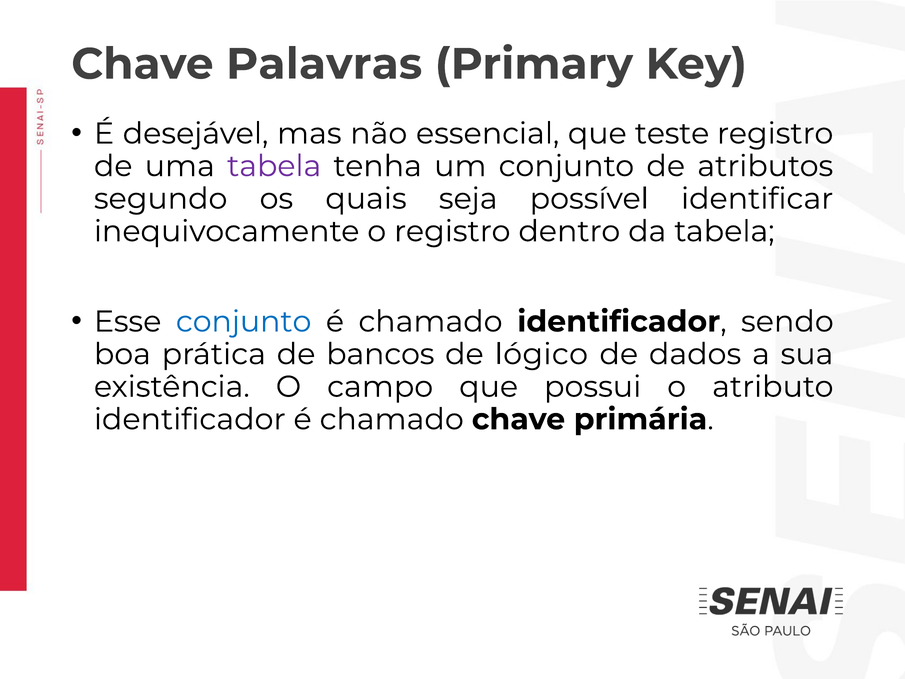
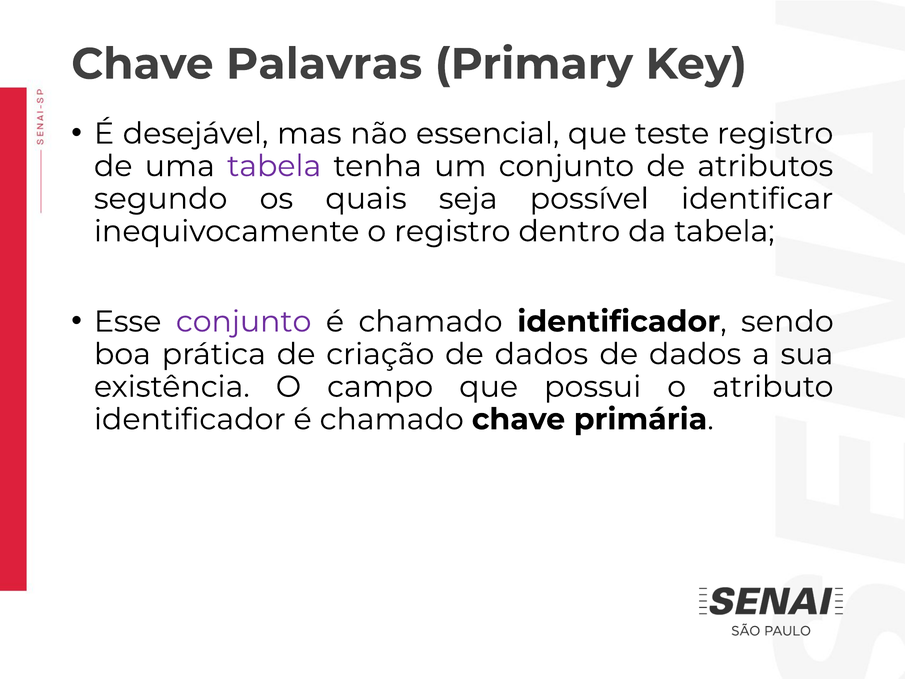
conjunto colour: blue -> purple (244, 322)
bancos: bancos -> criação (380, 354)
lógico: lógico -> dados (541, 354)
